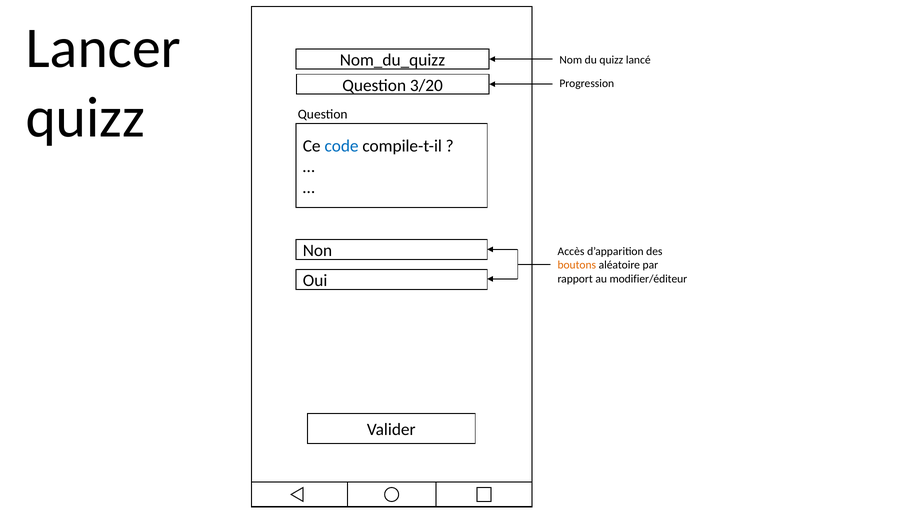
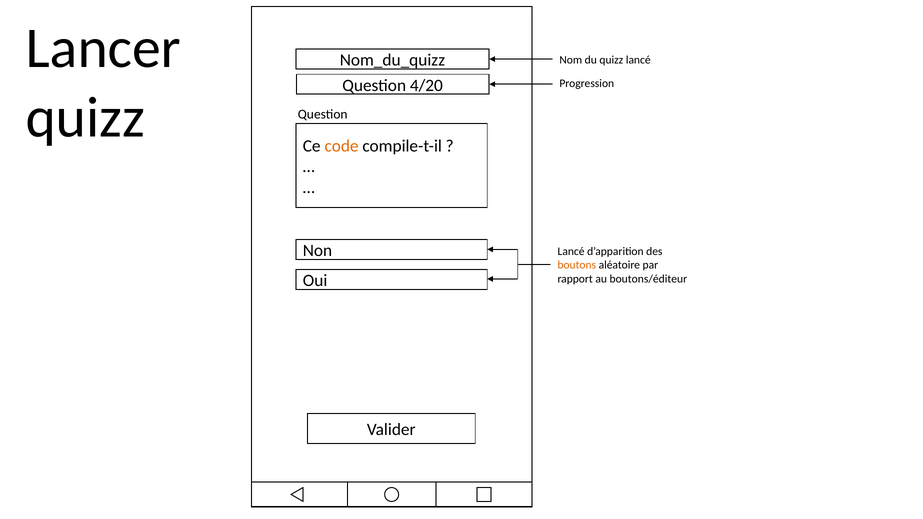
3/20: 3/20 -> 4/20 (426, 85)
code colour: blue -> orange (342, 146)
Accès: Accès -> Lancé (571, 251)
modifier/éditeur: modifier/éditeur -> boutons/éditeur (648, 279)
